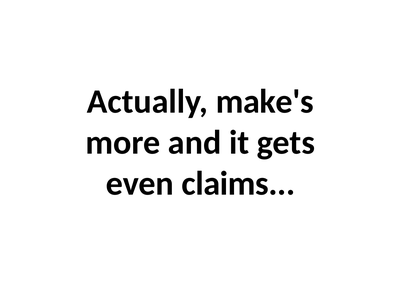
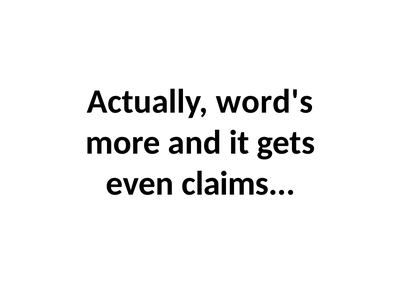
make's: make's -> word's (264, 102)
